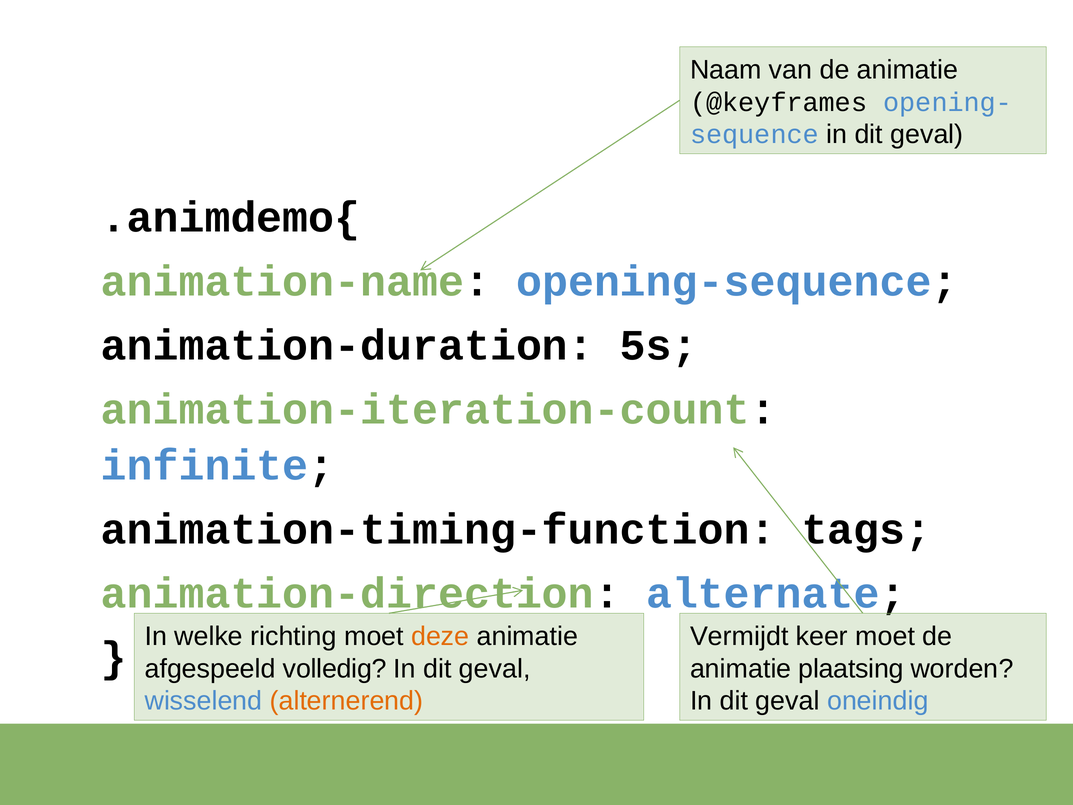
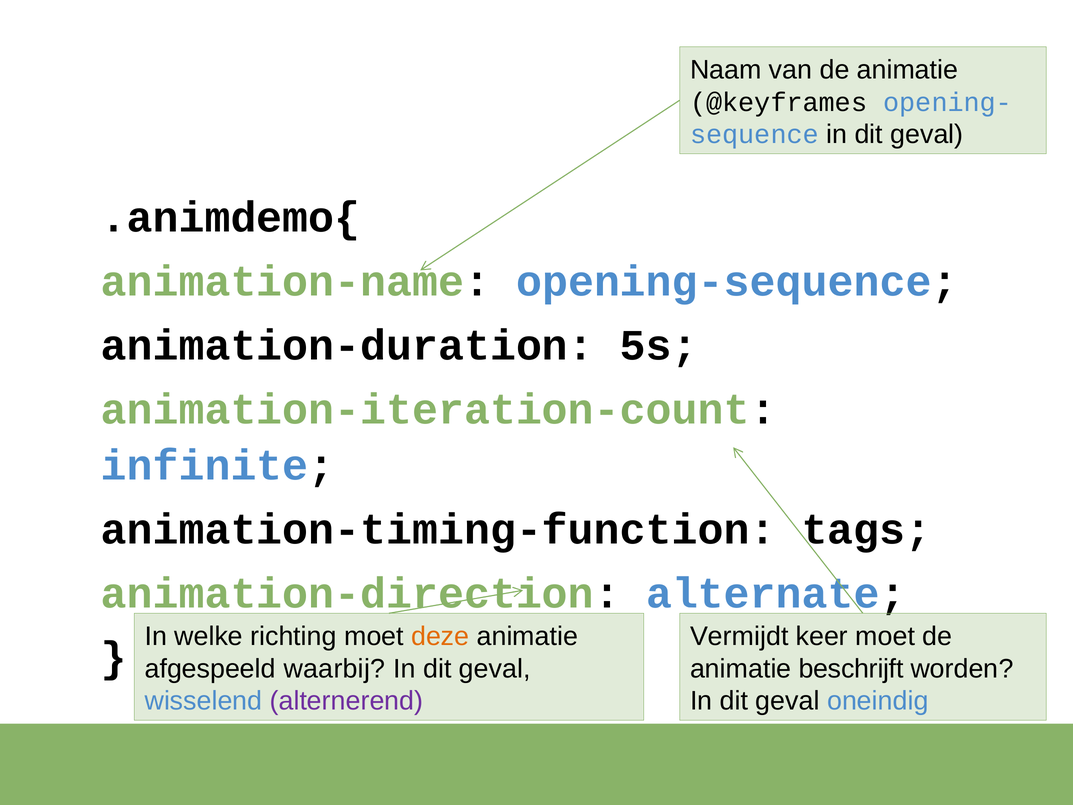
volledig: volledig -> waarbij (334, 668)
plaatsing: plaatsing -> beschrijft (851, 668)
alternerend colour: orange -> purple (346, 701)
